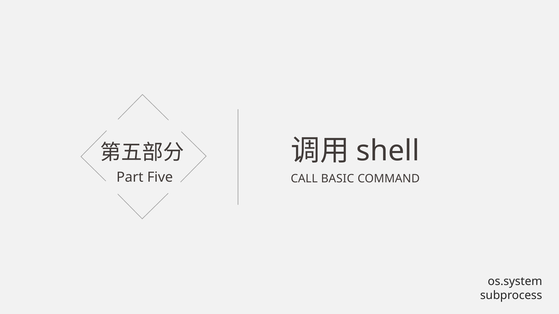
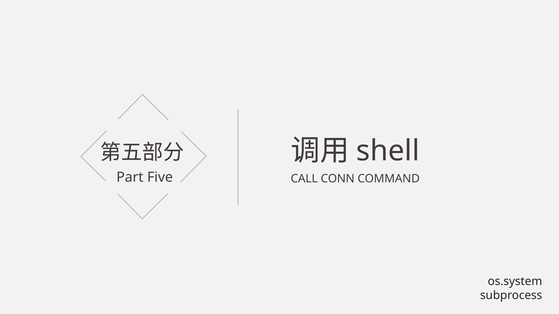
BASIC: BASIC -> CONN (338, 179)
